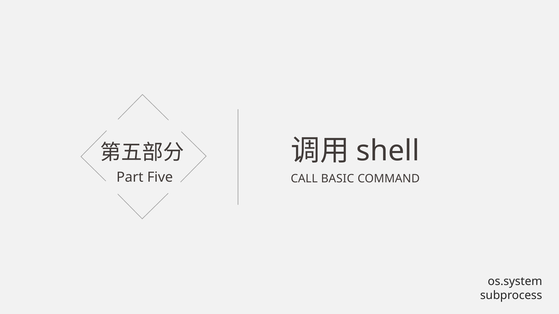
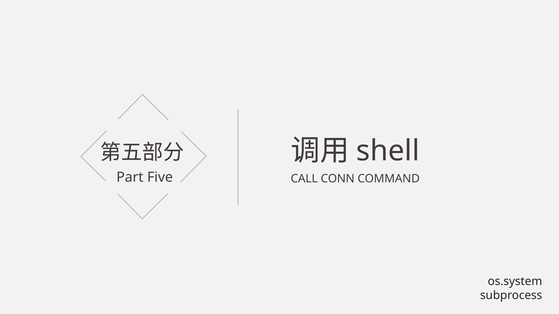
BASIC: BASIC -> CONN (338, 179)
